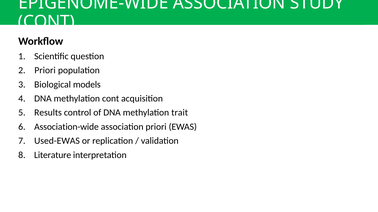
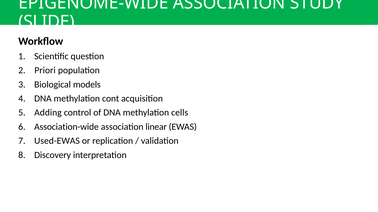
CONT: CONT -> SLIDE (46, 22)
Results: Results -> Adding (48, 113)
trait: trait -> cells (180, 113)
association priori: priori -> linear (156, 127)
Literature: Literature -> Discovery (53, 155)
